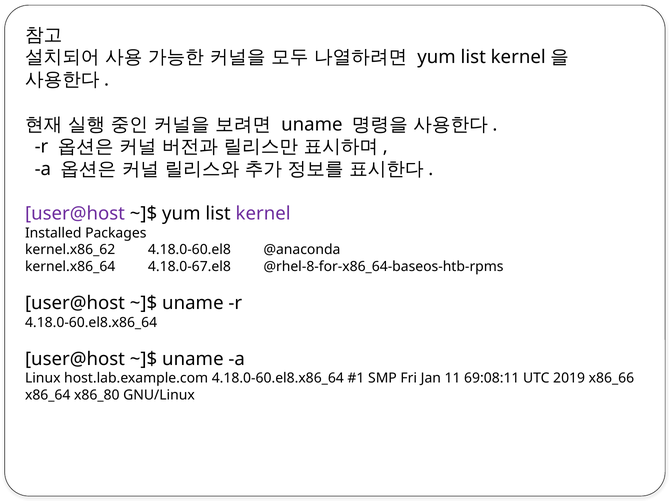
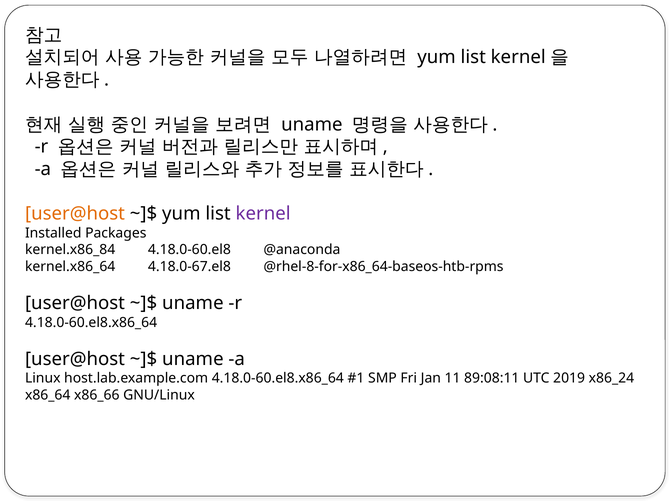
user@host colour: purple -> orange (75, 214)
kernel.x86_62: kernel.x86_62 -> kernel.x86_84 (70, 250)
69:08:11: 69:08:11 -> 89:08:11 (492, 378)
x86_66: x86_66 -> x86_24 (611, 378)
x86_80: x86_80 -> x86_66 (97, 395)
